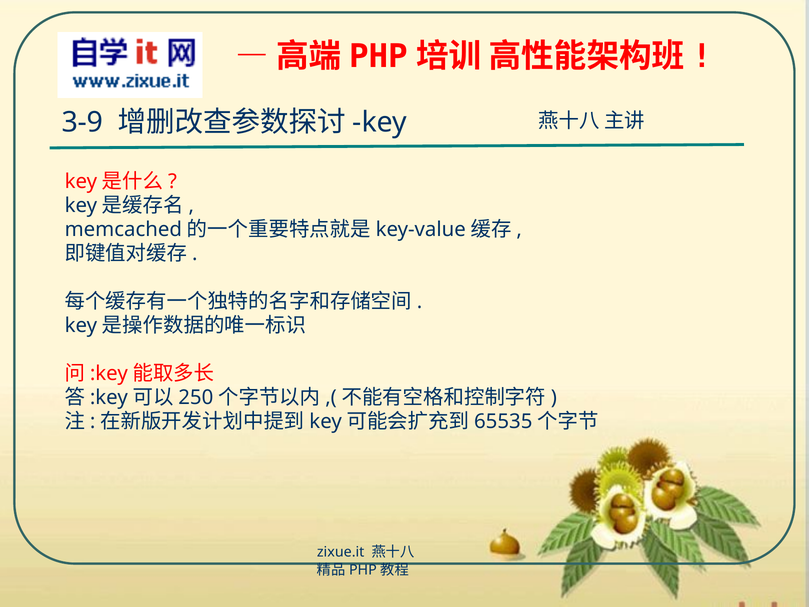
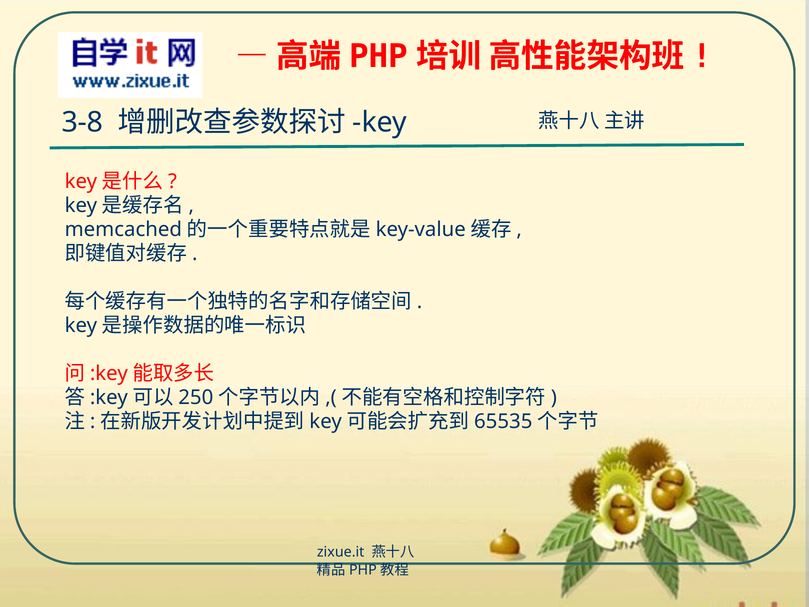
3-9: 3-9 -> 3-8 (82, 122)
